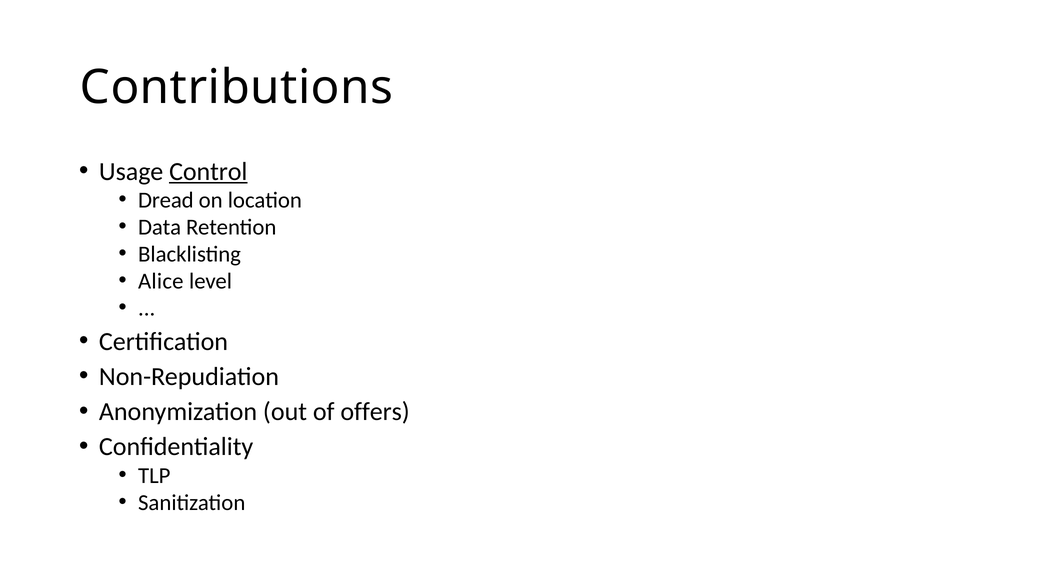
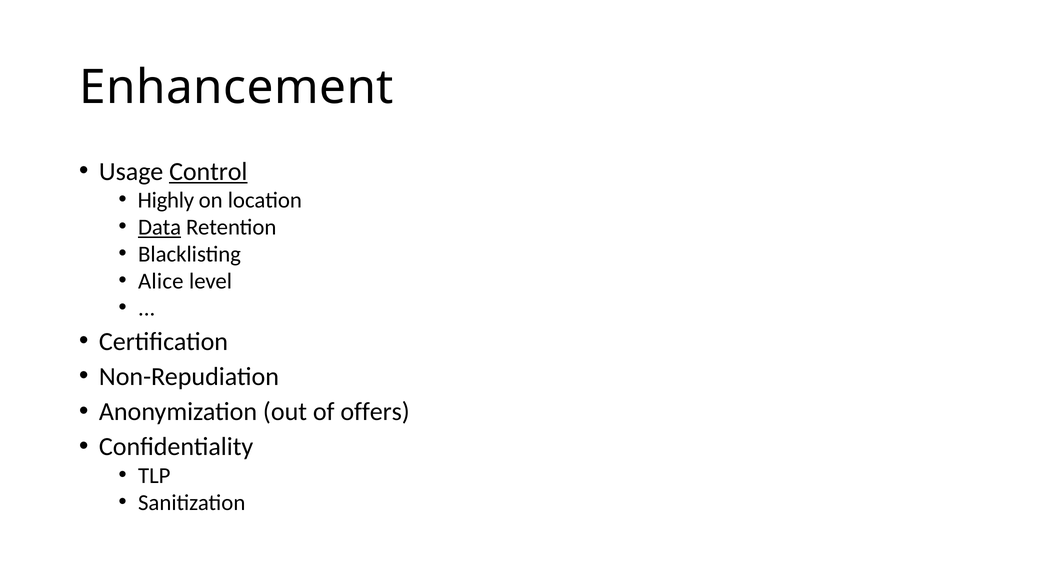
Contributions: Contributions -> Enhancement (237, 88)
Dread: Dread -> Highly (166, 200)
Data underline: none -> present (160, 227)
